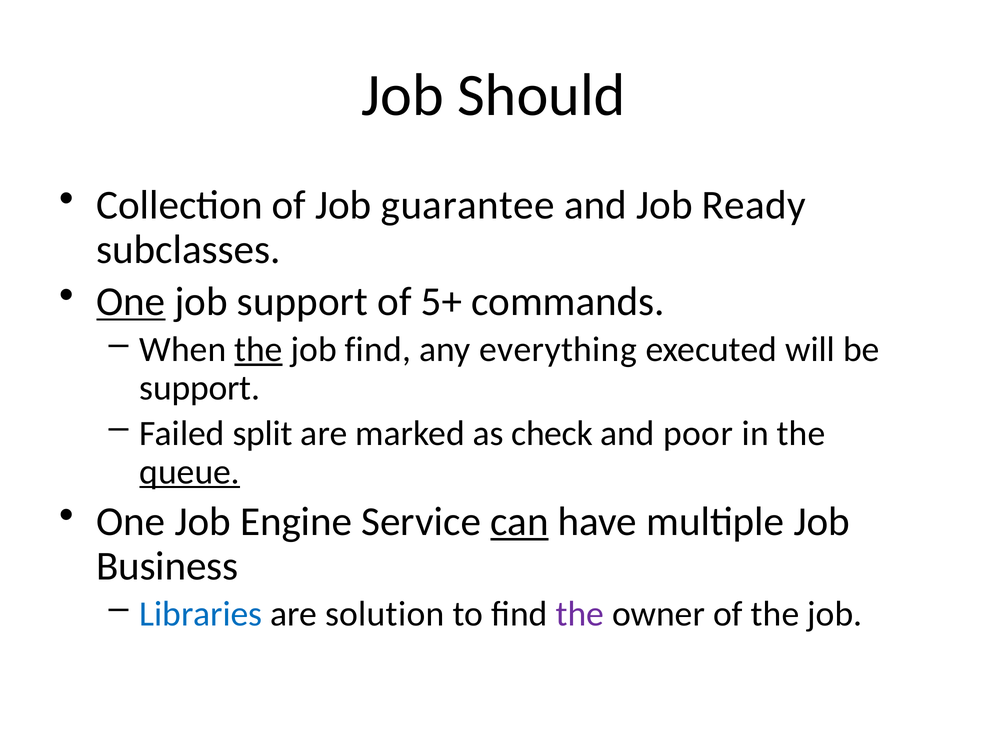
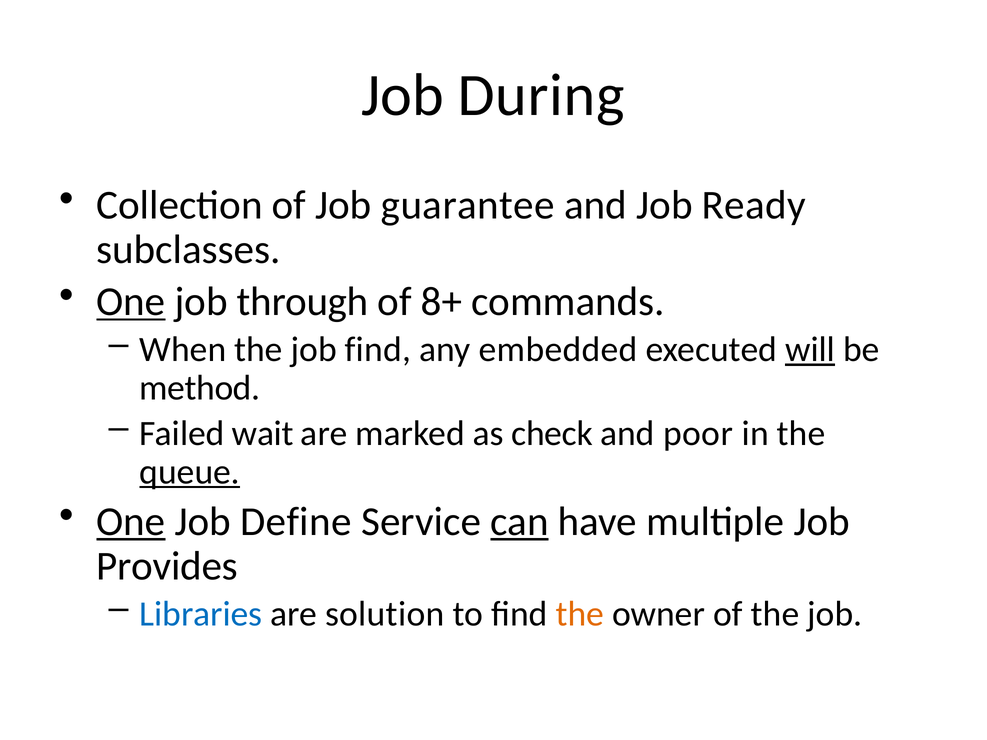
Should: Should -> During (541, 96)
job support: support -> through (303, 302)
5+: 5+ -> 8+ (441, 302)
the underline: present -> none (258, 350)
everything: everything -> embedded (558, 350)
will underline: none -> present (810, 350)
support: support -> method (200, 388)
split: split -> wait (263, 433)
One underline: none -> present (131, 522)
Engine: Engine -> Define (296, 522)
Business: Business -> Provides (167, 566)
the colour: purple -> orange (580, 614)
